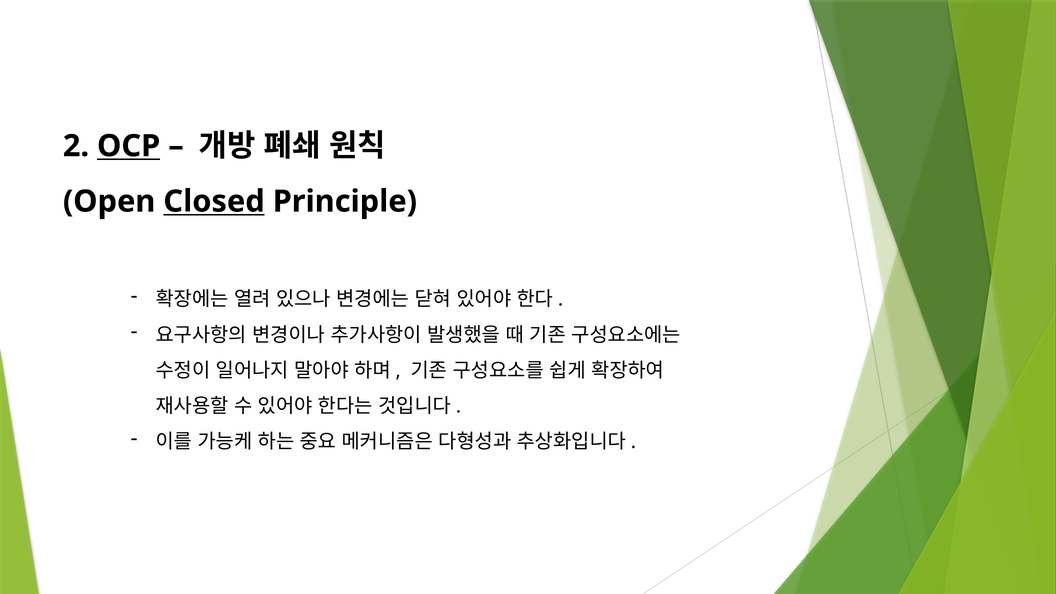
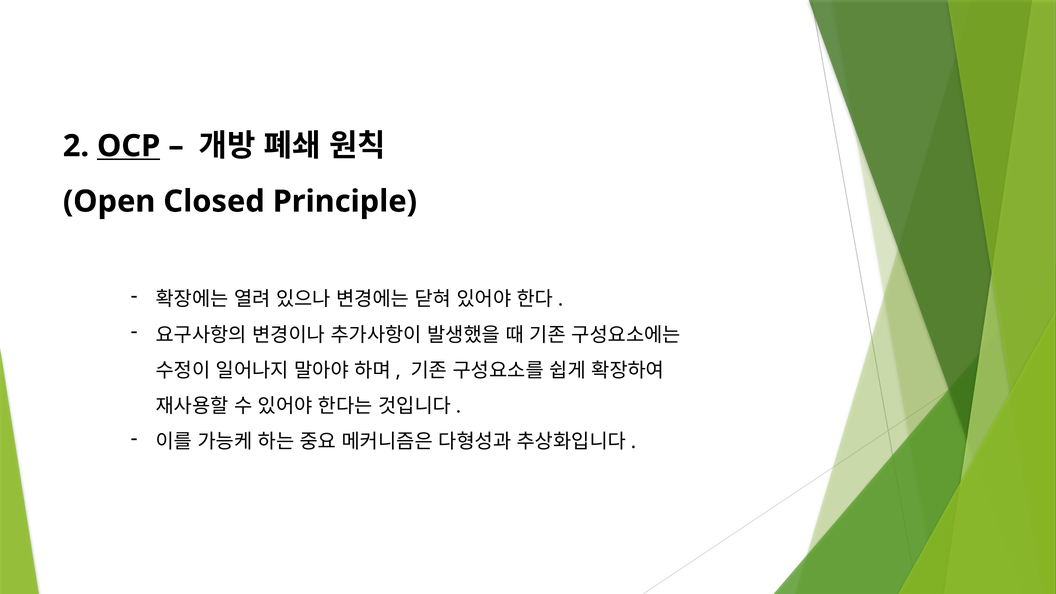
Closed underline: present -> none (214, 201)
